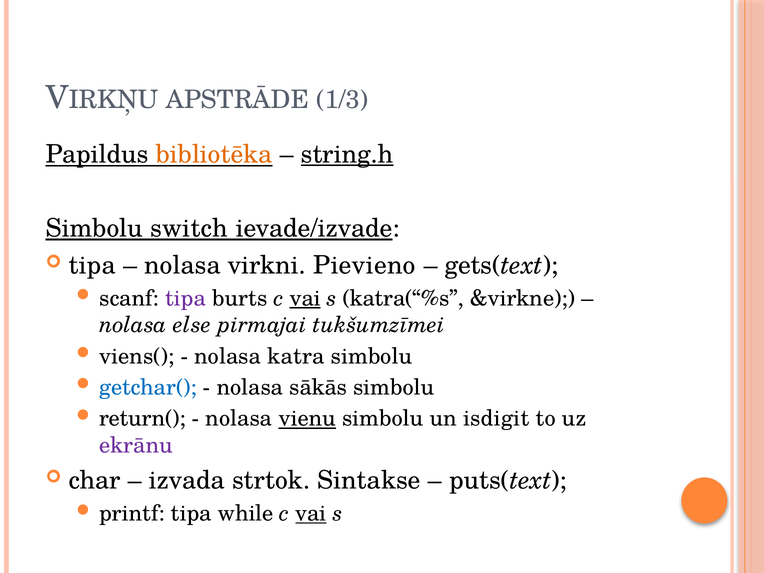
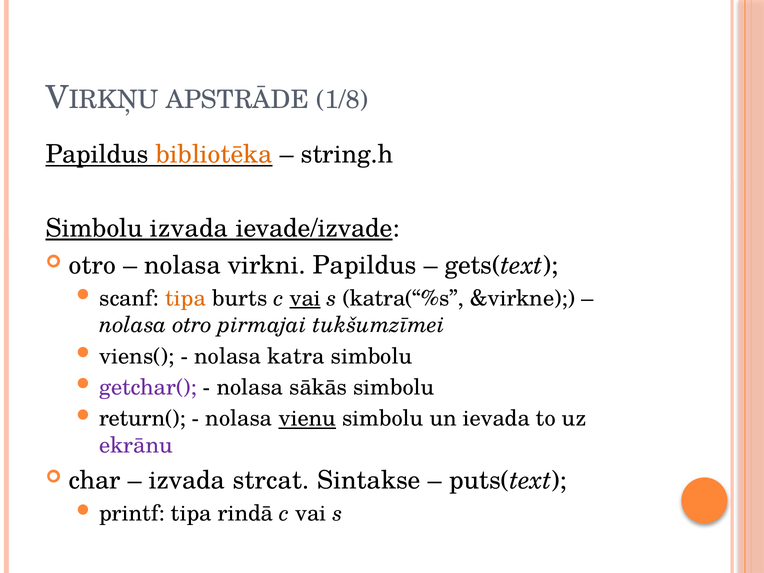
1/3: 1/3 -> 1/8 (342, 100)
string.h underline: present -> none (347, 155)
Simbolu switch: switch -> izvada (189, 228)
tipa: tipa -> otro (92, 265)
virkni Pievieno: Pievieno -> Papildus (365, 265)
tipa colour: purple -> orange (186, 298)
nolasa else: else -> otro (192, 325)
getchar( colour: blue -> purple (148, 387)
isdigit: isdigit -> ievada (496, 419)
strtok: strtok -> strcat (271, 481)
while: while -> rindā (246, 513)
vai underline: present -> none (311, 513)
